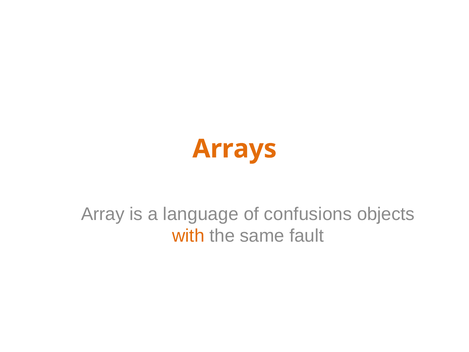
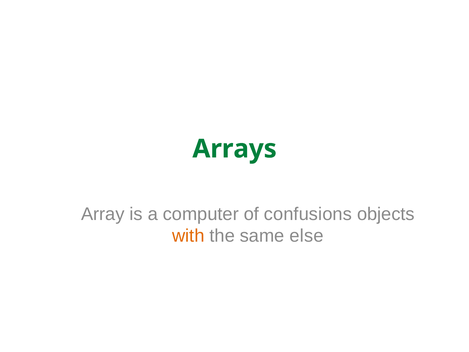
Arrays colour: orange -> green (235, 149)
language: language -> computer (201, 214)
fault: fault -> else (307, 236)
